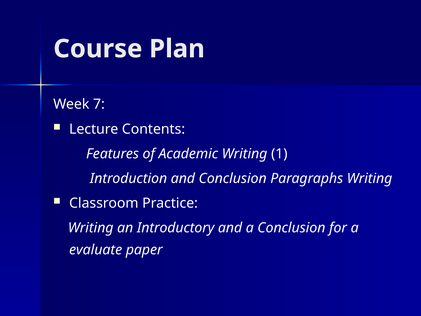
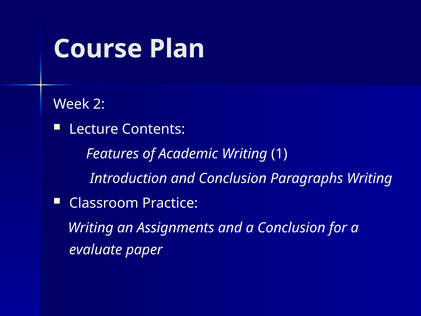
7: 7 -> 2 (99, 104)
Introductory: Introductory -> Assignments (176, 228)
